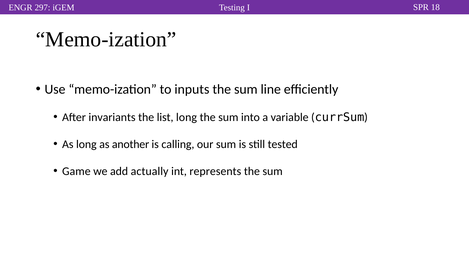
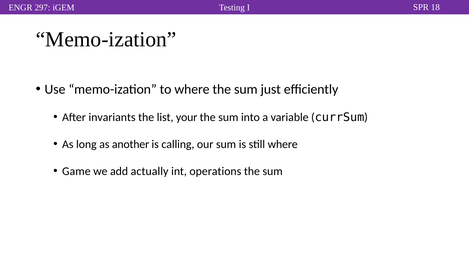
to inputs: inputs -> where (192, 89)
line: line -> just (271, 89)
list long: long -> your (187, 117)
still tested: tested -> where (283, 144)
represents: represents -> operations (215, 171)
